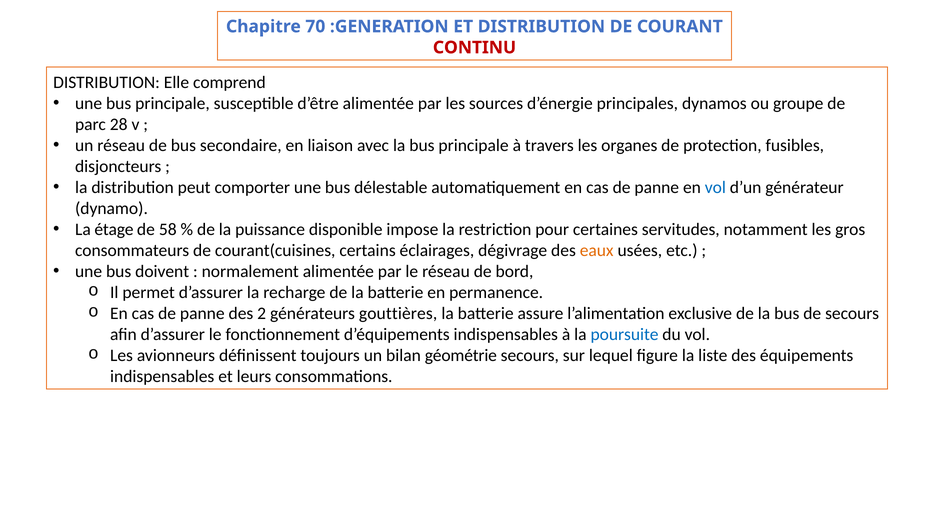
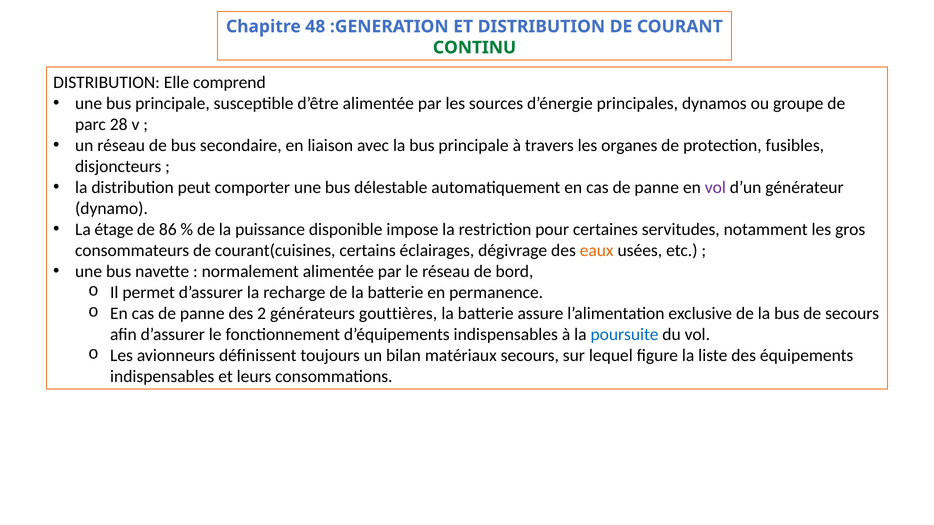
70: 70 -> 48 (315, 27)
CONTINU colour: red -> green (475, 48)
vol colour: blue -> purple (715, 187)
58: 58 -> 86 (168, 229)
doivent: doivent -> navette (162, 271)
géométrie: géométrie -> matériaux (461, 356)
